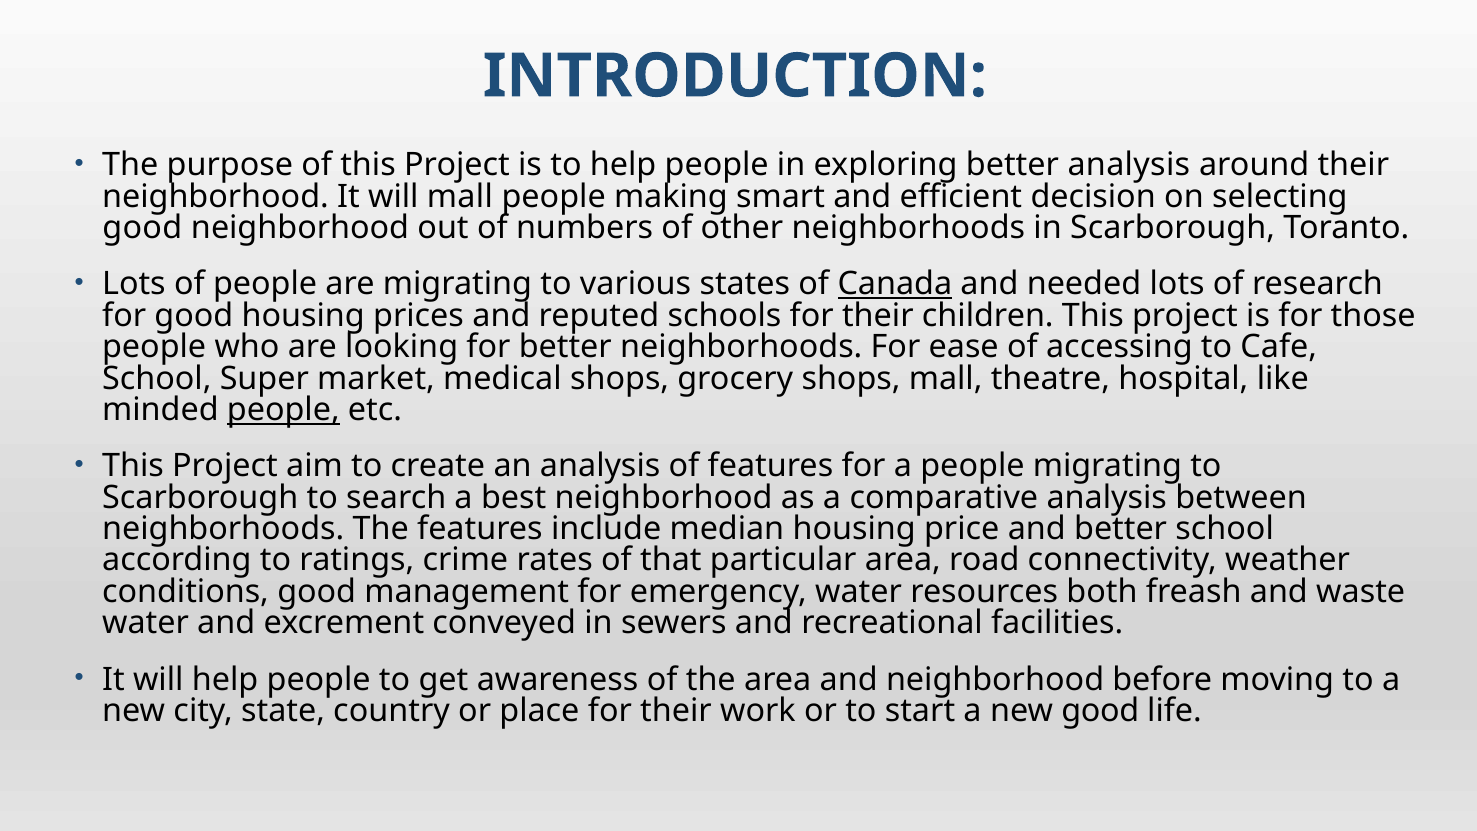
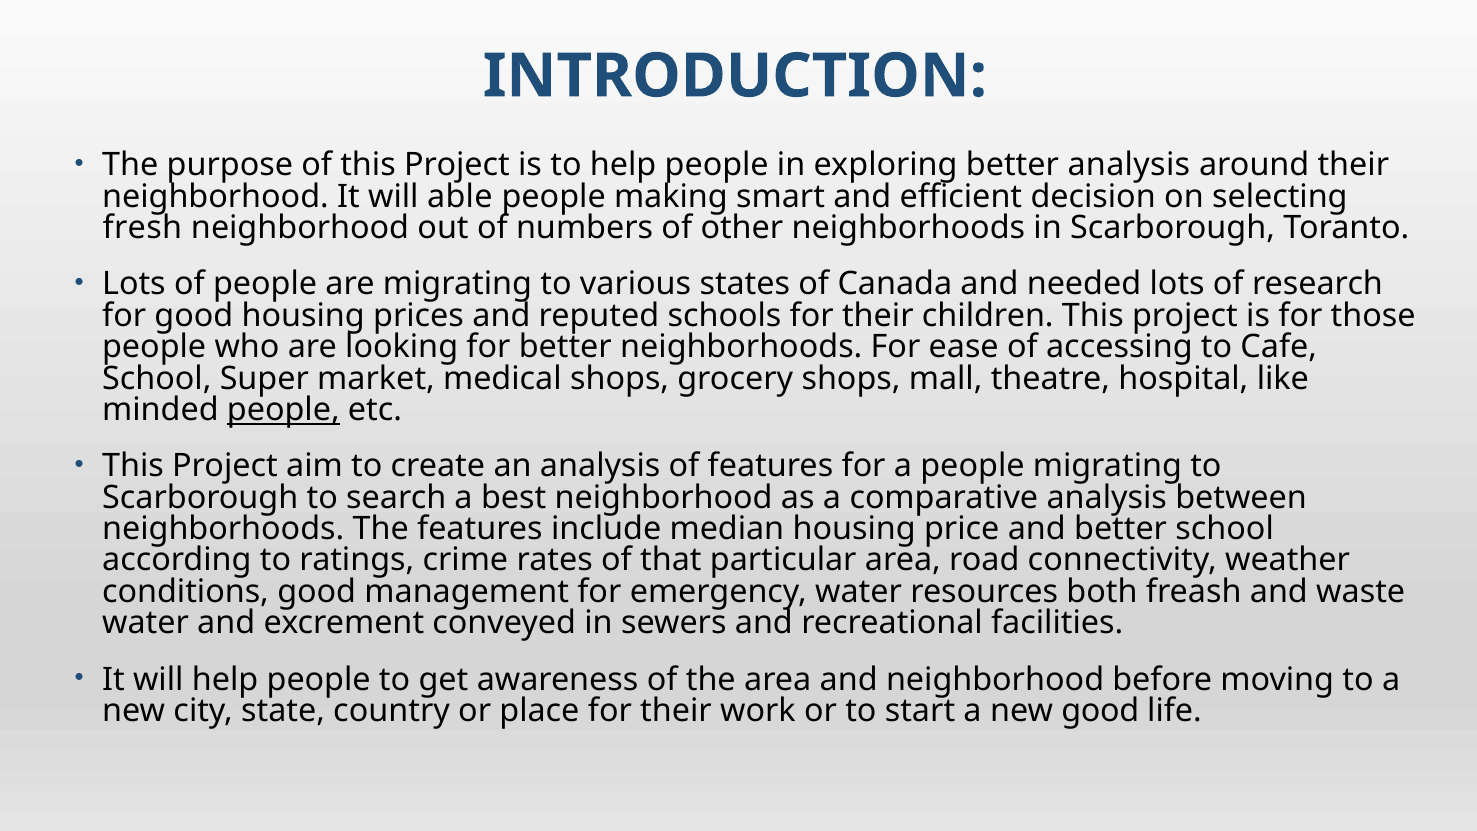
will mall: mall -> able (460, 196)
good: good -> fresh (142, 228)
Canada underline: present -> none (895, 284)
